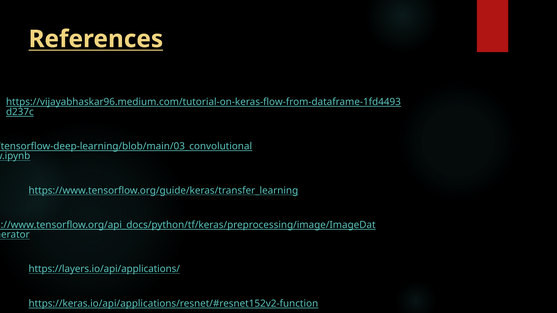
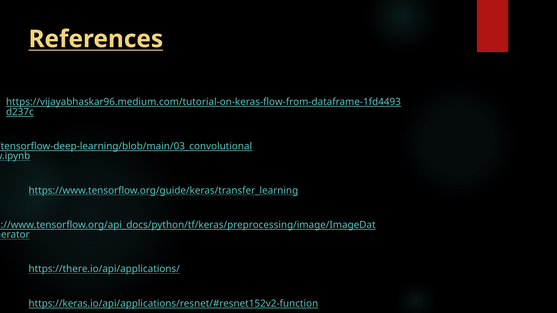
https://layers.io/api/applications/: https://layers.io/api/applications/ -> https://there.io/api/applications/ (104, 269)
